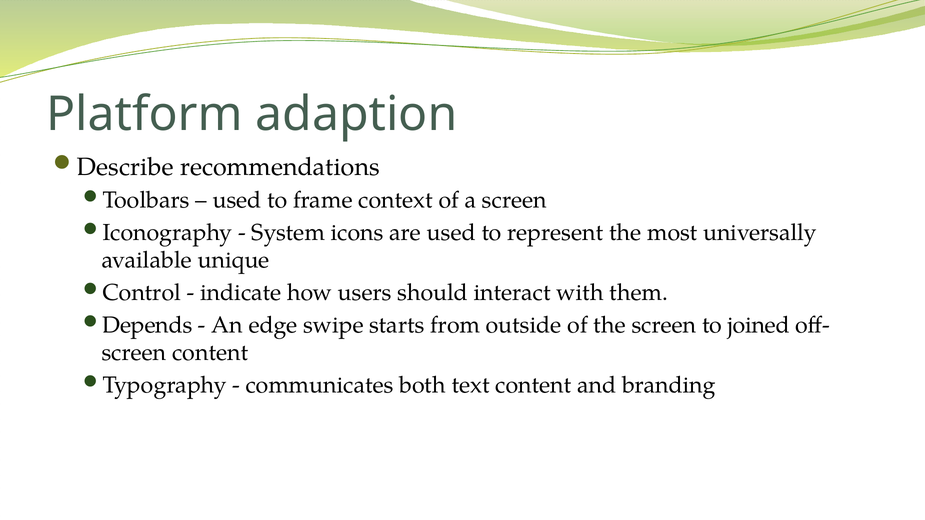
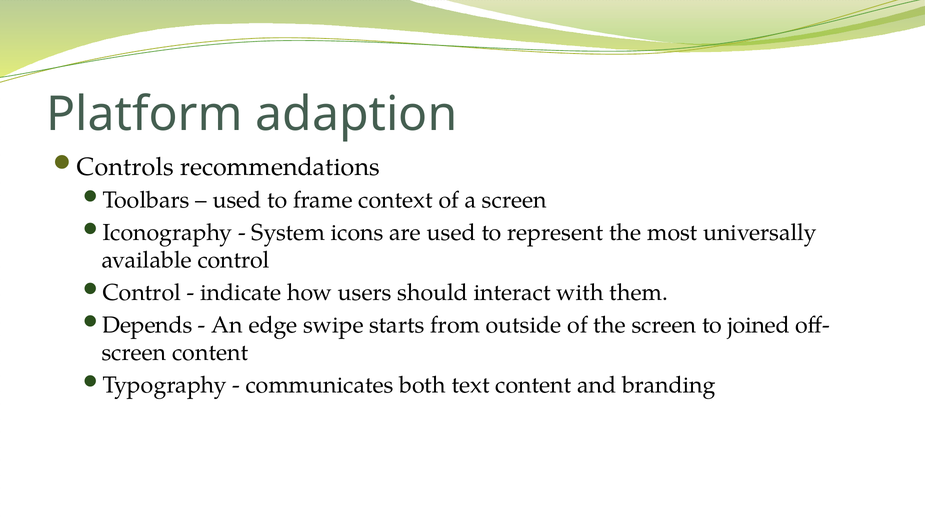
Describe: Describe -> Controls (125, 167)
available unique: unique -> control (234, 261)
